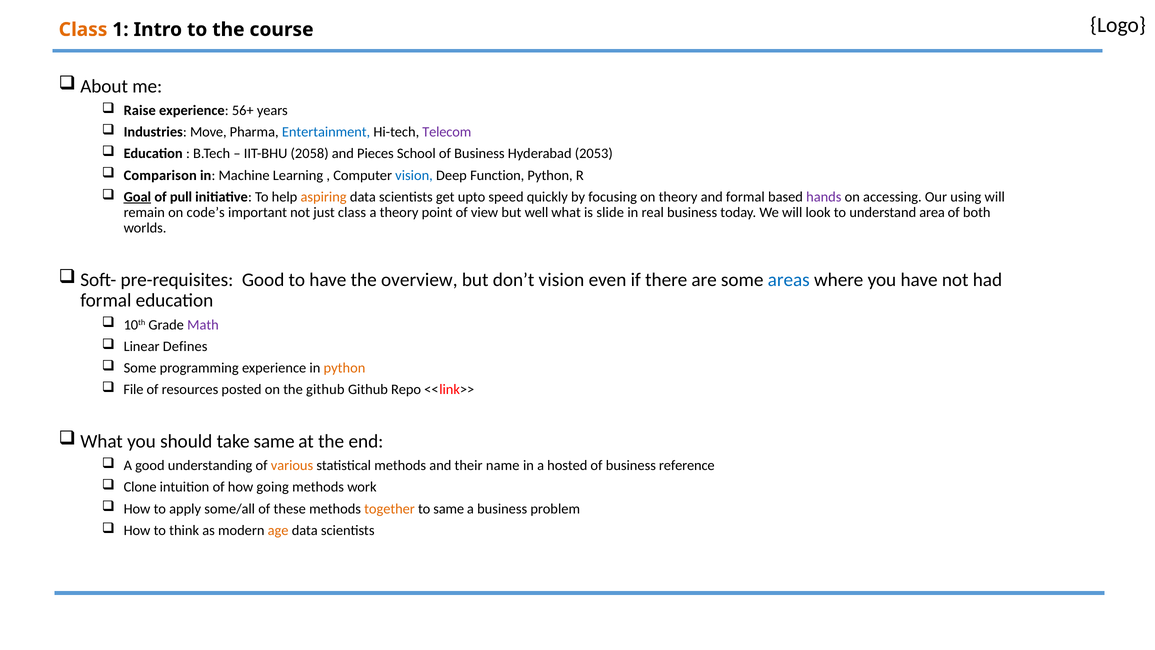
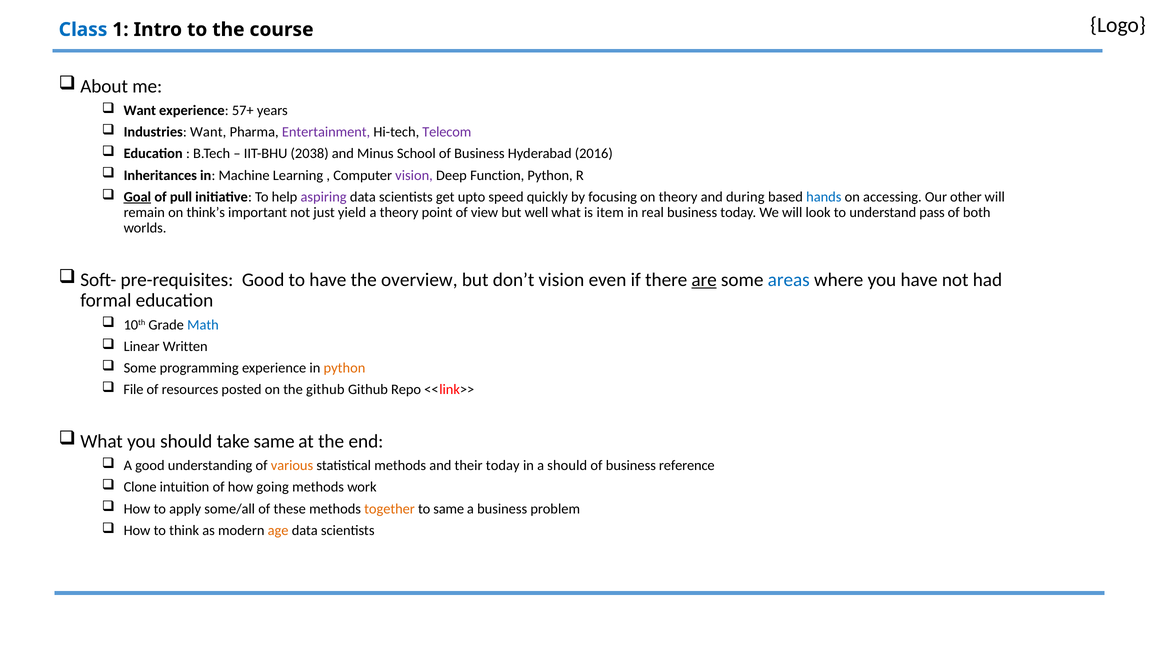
Class colour: orange -> blue (83, 30)
Raise: Raise -> Want (140, 110)
56+: 56+ -> 57+ (243, 110)
Industries Move: Move -> Want (208, 132)
Entertainment colour: blue -> purple (326, 132)
2058: 2058 -> 2038 (310, 154)
Pieces: Pieces -> Minus (375, 154)
2053: 2053 -> 2016 (594, 154)
Comparison: Comparison -> Inheritances (160, 175)
vision colour: blue -> purple (414, 175)
aspiring colour: orange -> purple (324, 197)
and formal: formal -> during (745, 197)
hands colour: purple -> blue (824, 197)
using: using -> other (966, 197)
code’s: code’s -> think’s (206, 212)
just class: class -> yield (352, 212)
slide: slide -> item (610, 212)
area: area -> pass (932, 212)
are underline: none -> present (704, 280)
Math colour: purple -> blue (203, 325)
Defines: Defines -> Written (185, 346)
their name: name -> today (503, 465)
a hosted: hosted -> should (567, 465)
